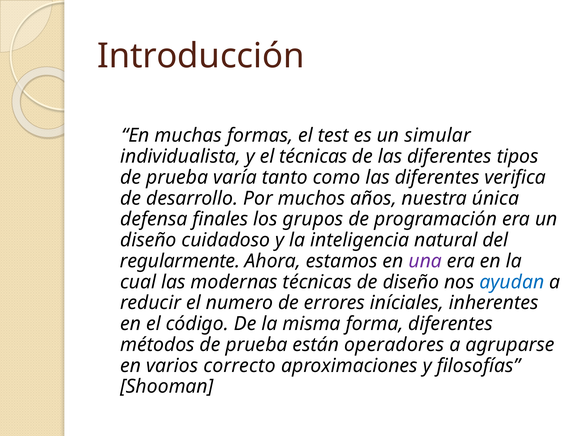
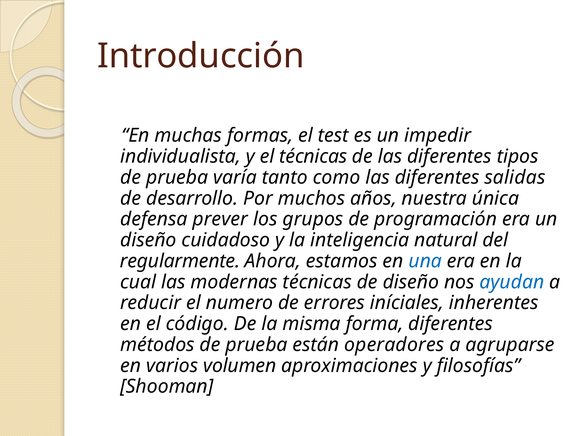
simular: simular -> impedir (438, 135)
verifica: verifica -> salidas (515, 177)
finales: finales -> prever (220, 219)
una colour: purple -> blue (425, 261)
correcto: correcto -> volumen (240, 365)
